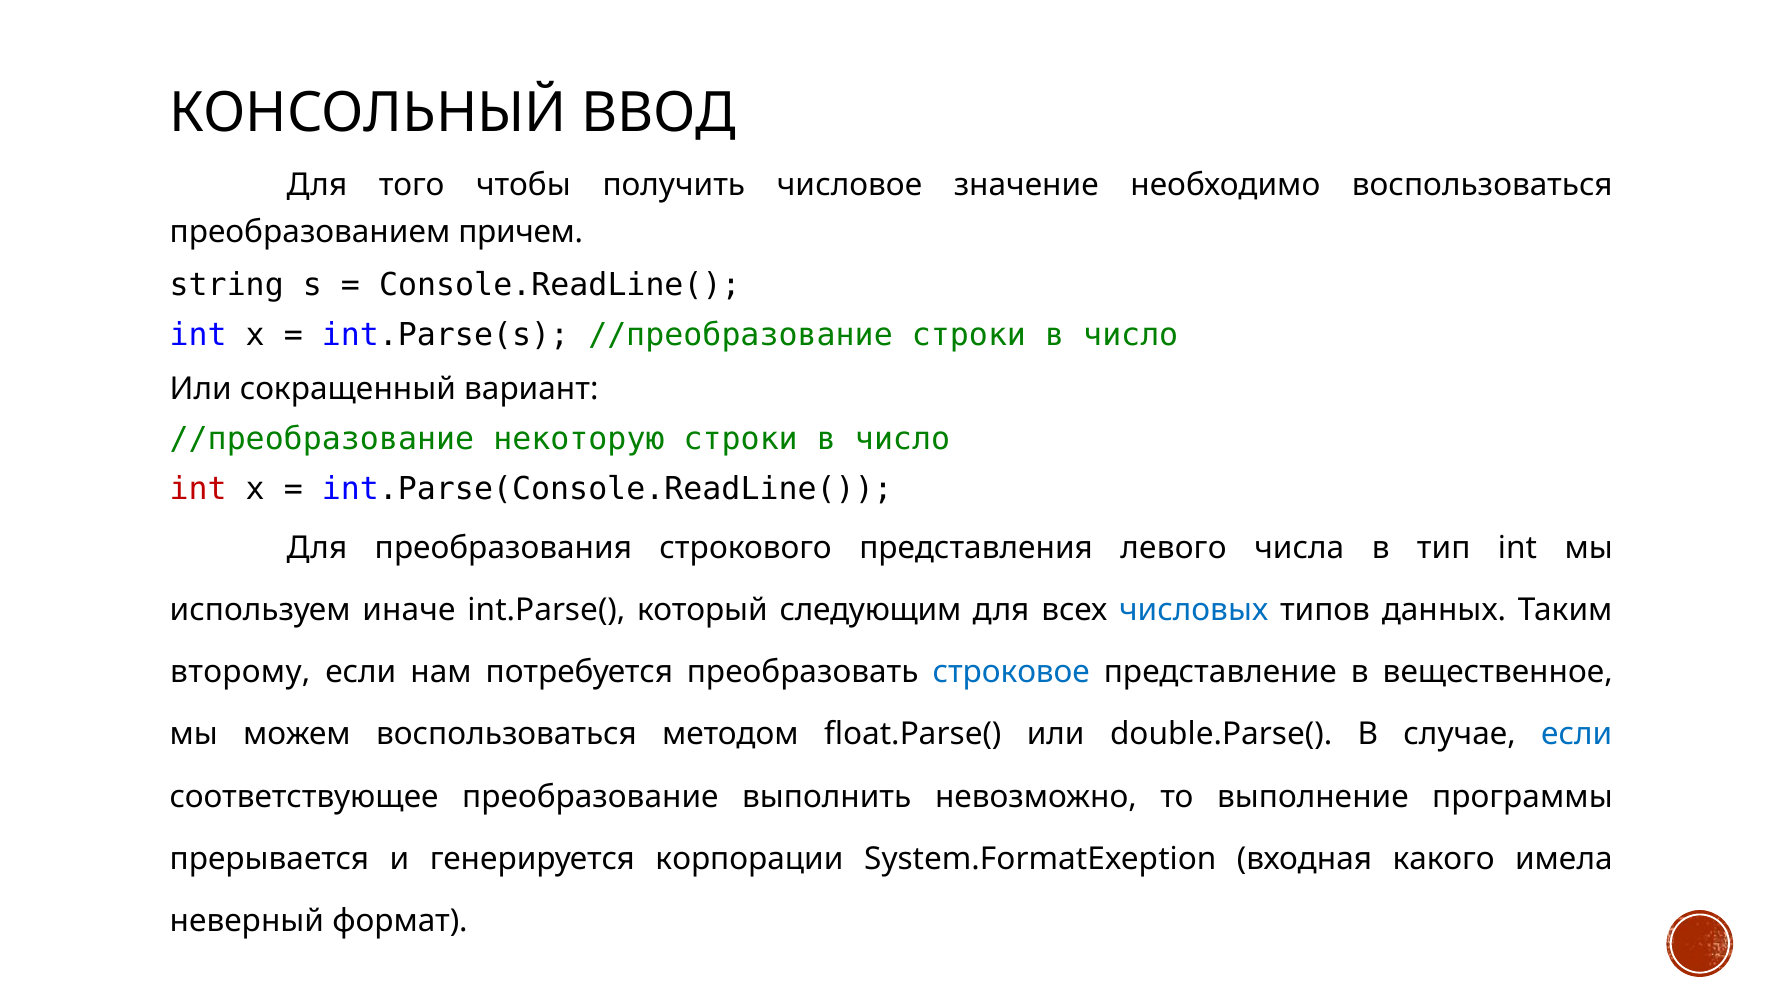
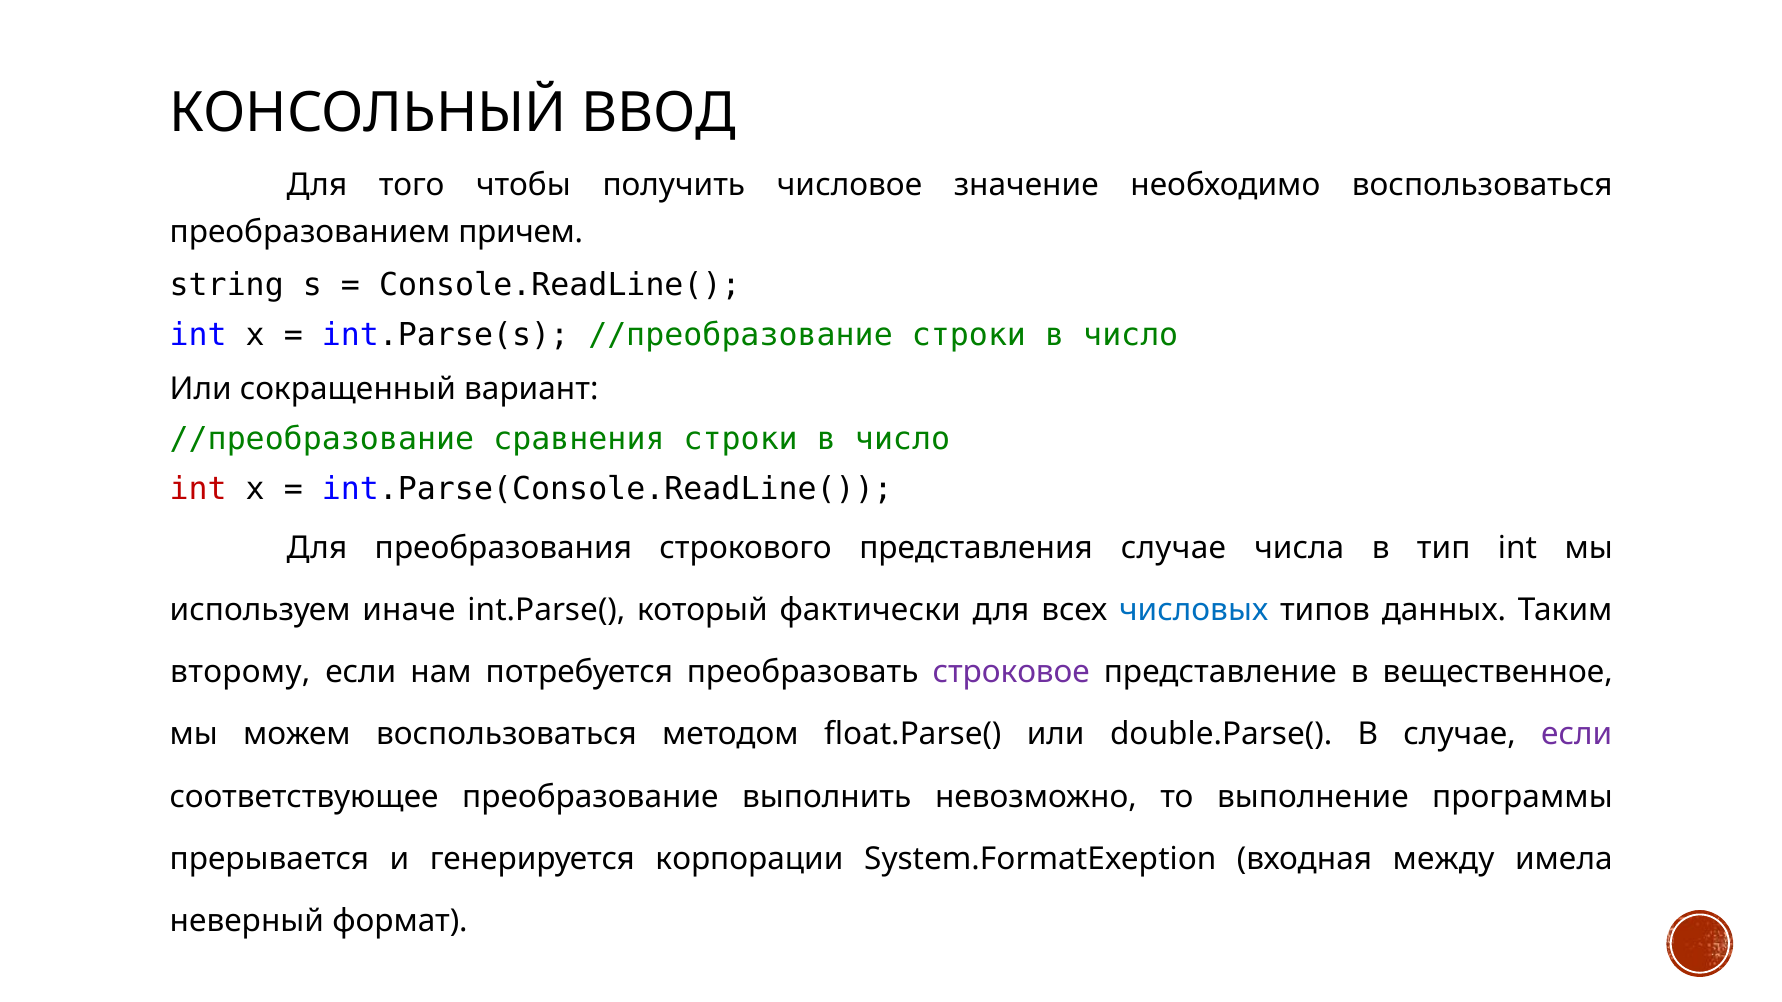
некоторую: некоторую -> сравнения (579, 440)
представления левого: левого -> случае (1173, 548)
следующим: следующим -> фактически (870, 610)
строковое colour: blue -> purple (1011, 673)
если colour: blue -> purple (1577, 735)
какого: какого -> между (1443, 859)
